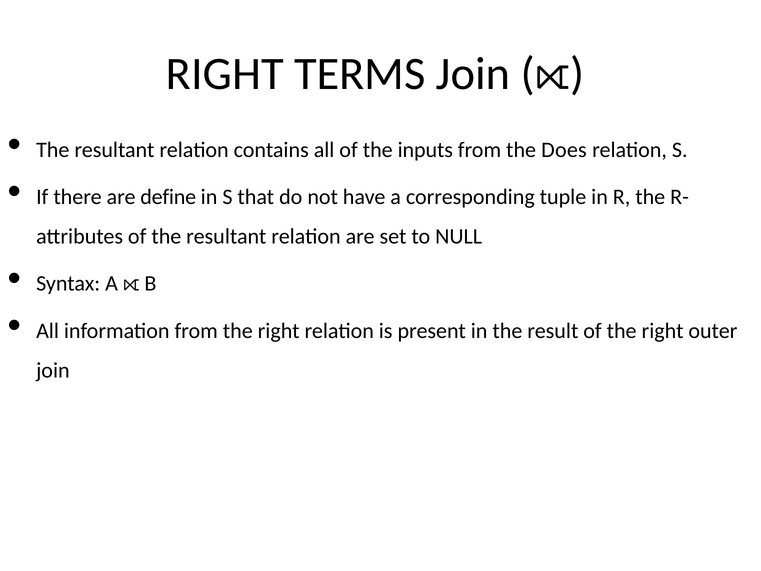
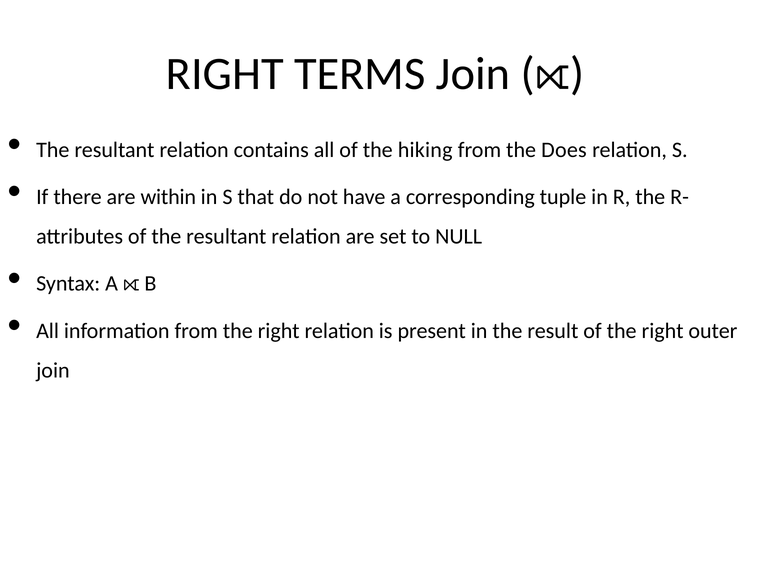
inputs: inputs -> hiking (425, 150)
define: define -> within (168, 197)
